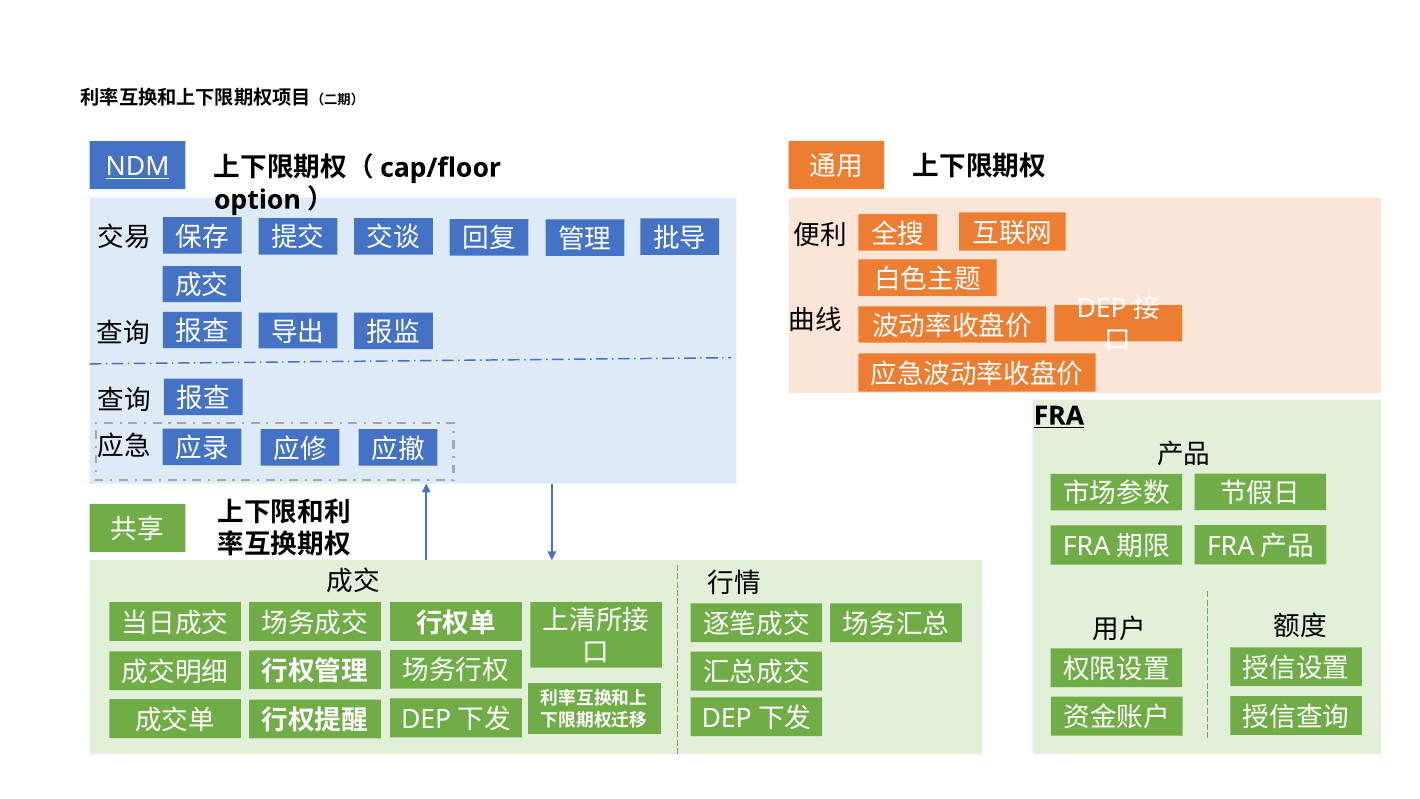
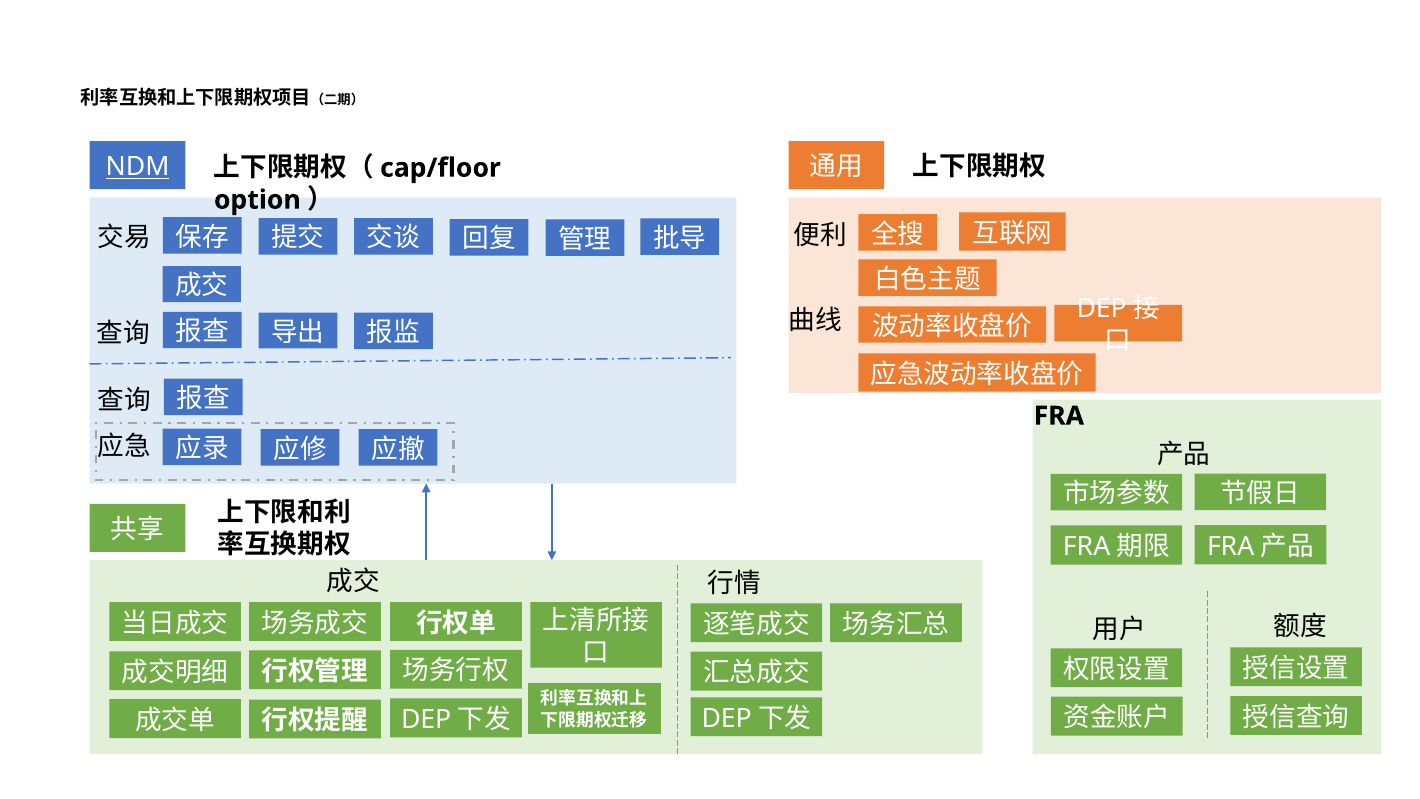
FRA underline: present -> none (1059, 416)
